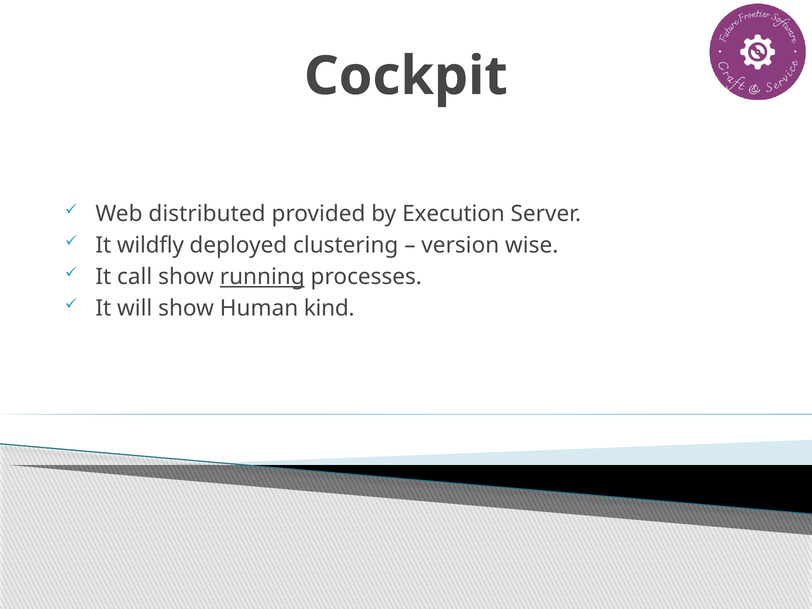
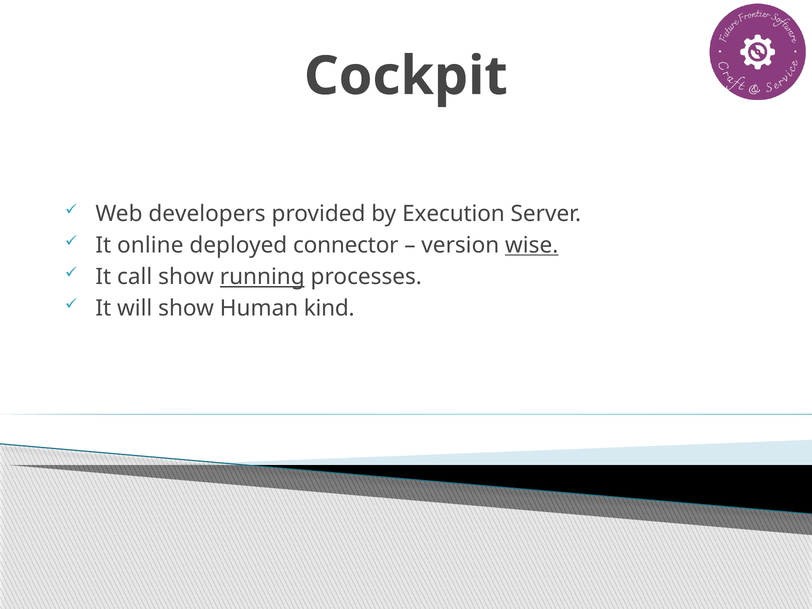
distributed: distributed -> developers (207, 214)
wildfly: wildfly -> online (150, 245)
clustering: clustering -> connector (346, 245)
wise underline: none -> present (532, 245)
